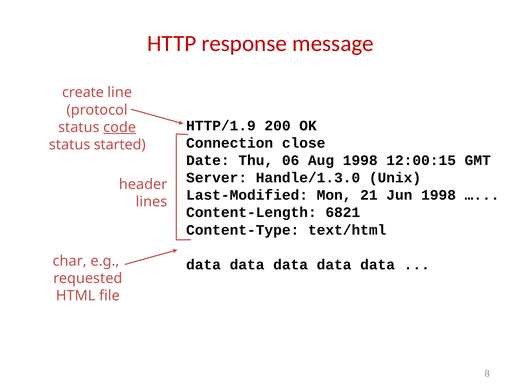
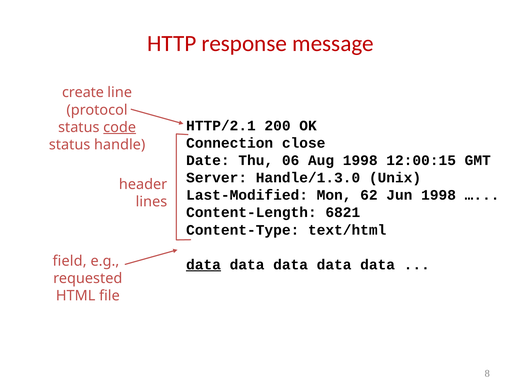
HTTP/1.9: HTTP/1.9 -> HTTP/2.1 (221, 126)
started: started -> handle (120, 145)
21: 21 -> 62 (369, 195)
char: char -> field (70, 261)
data underline: none -> present (204, 264)
